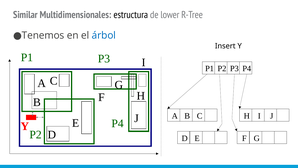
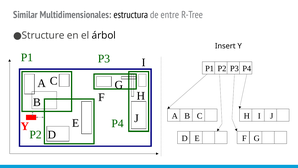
lower: lower -> entre (170, 15)
Tenemos: Tenemos -> Structure (43, 35)
árbol colour: blue -> black (104, 35)
